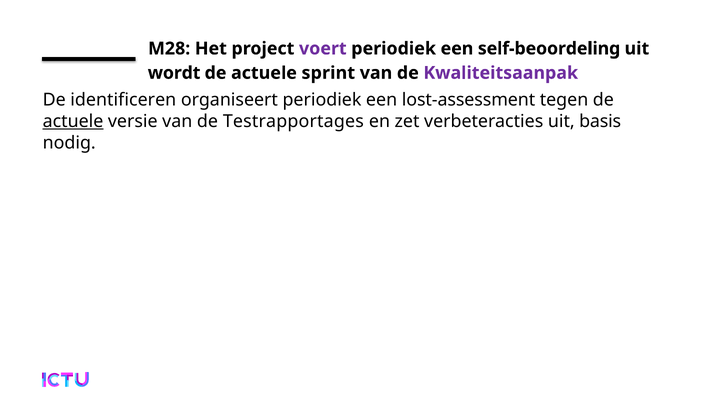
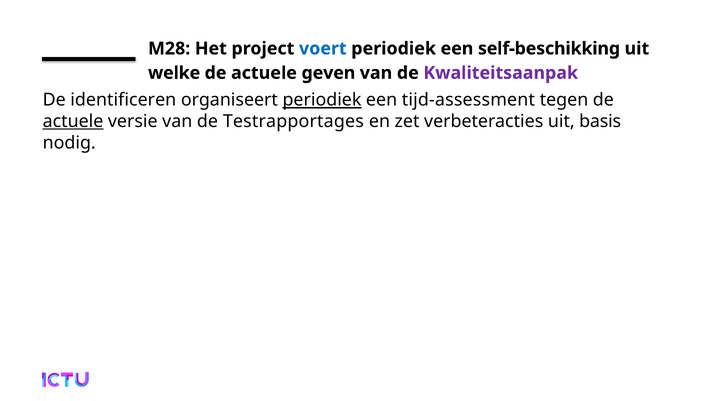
voert colour: purple -> blue (323, 49)
self-beoordeling: self-beoordeling -> self-beschikking (549, 49)
wordt: wordt -> welke (174, 73)
sprint: sprint -> geven (328, 73)
periodiek underline: none -> present (322, 100)
lost-assessment: lost-assessment -> tijd-assessment (468, 100)
